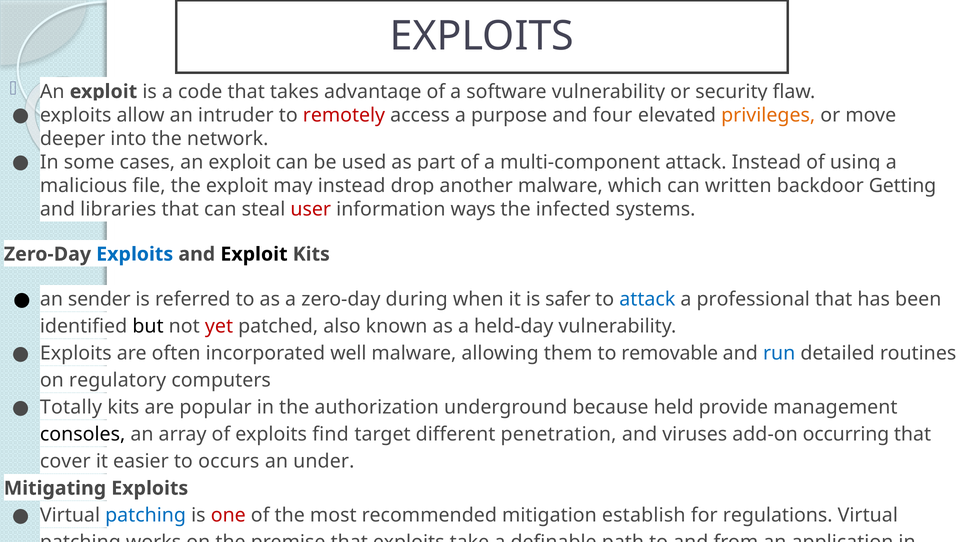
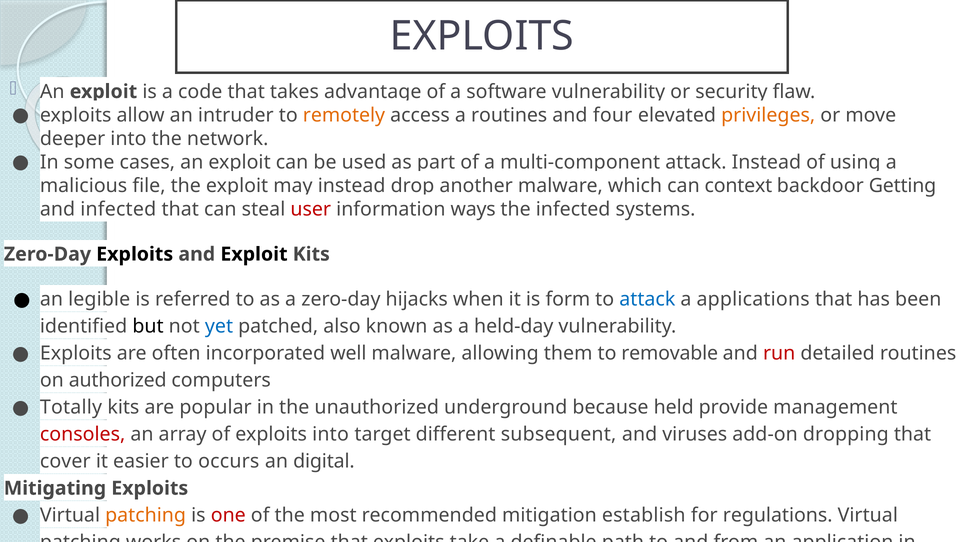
remotely colour: red -> orange (344, 115)
a purpose: purpose -> routines (509, 115)
written: written -> context (738, 186)
and libraries: libraries -> infected (118, 209)
Exploits colour: blue -> black (135, 254)
sender: sender -> legible (99, 299)
during: during -> hijacks (417, 299)
safer: safer -> form (568, 299)
professional: professional -> applications (753, 299)
yet colour: red -> blue (219, 326)
run colour: blue -> red (779, 353)
regulatory: regulatory -> authorized (118, 380)
authorization: authorization -> unauthorized (377, 407)
consoles colour: black -> red (83, 434)
exploits find: find -> into (331, 434)
penetration: penetration -> subsequent (559, 434)
occurring: occurring -> dropping (846, 434)
under: under -> digital (324, 461)
patching colour: blue -> orange (146, 516)
